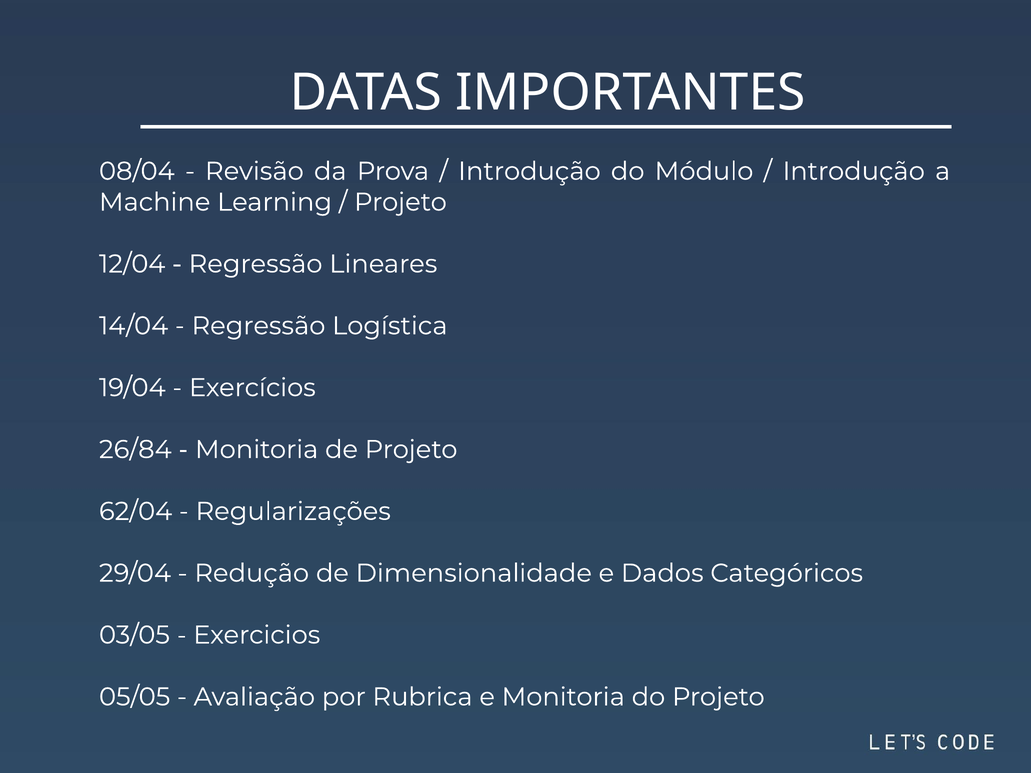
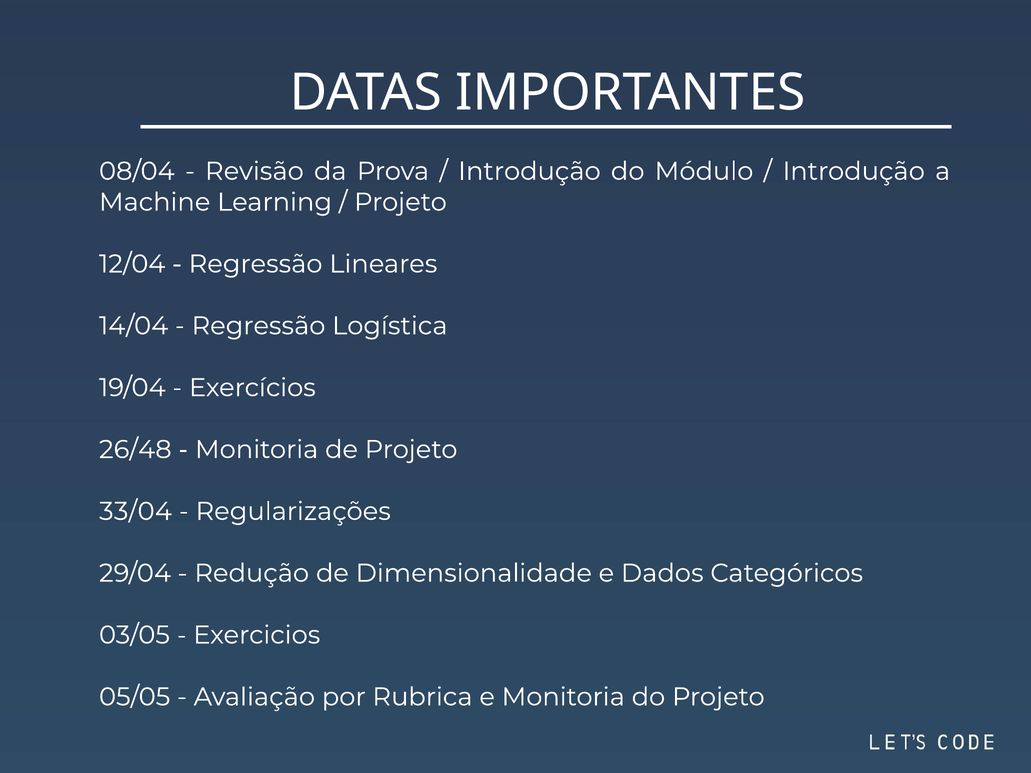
26/84: 26/84 -> 26/48 (135, 450)
62/04: 62/04 -> 33/04 (135, 512)
